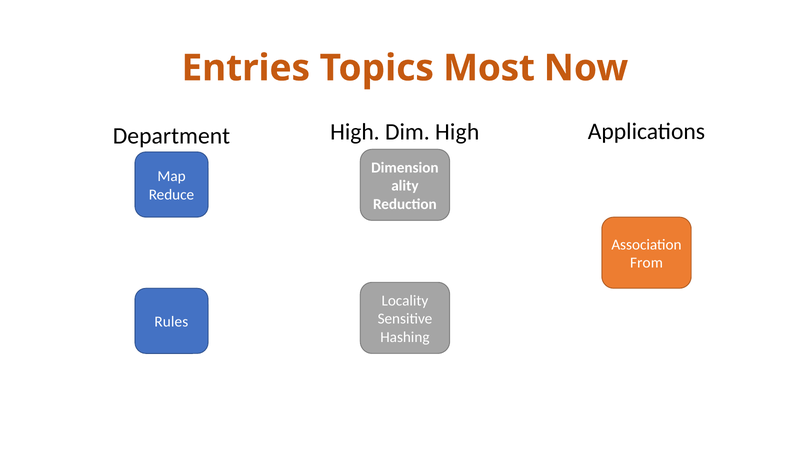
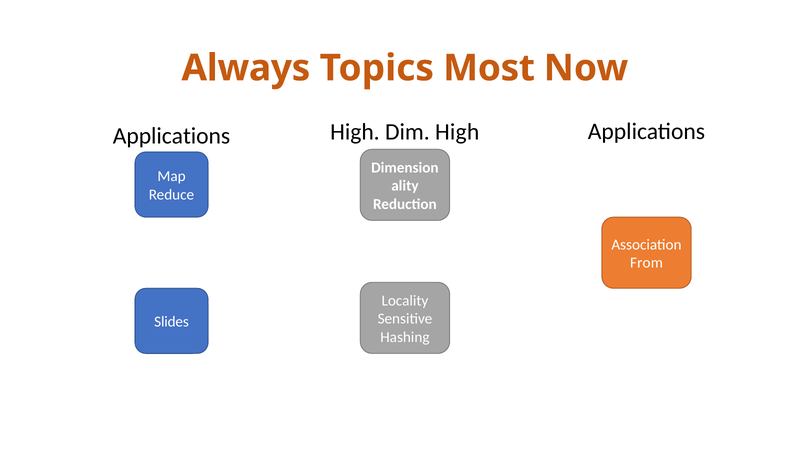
Entries: Entries -> Always (246, 68)
Department: Department -> Applications (172, 136)
Rules: Rules -> Slides (172, 322)
